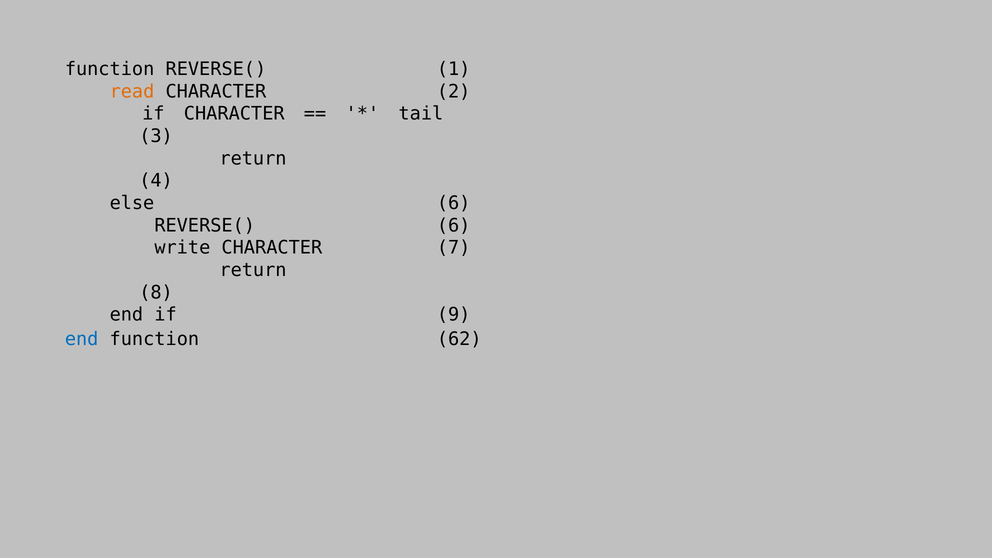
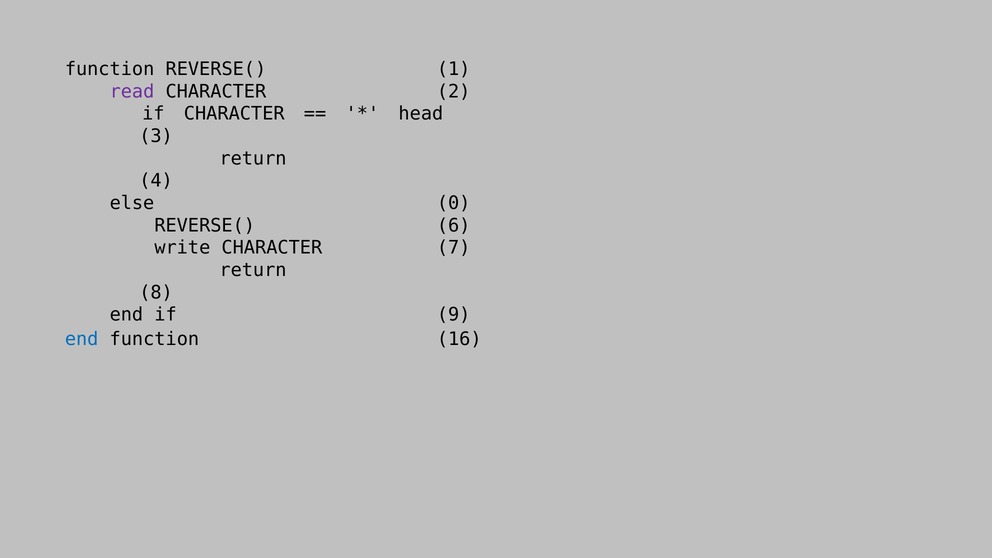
read colour: orange -> purple (132, 92)
tail: tail -> head (421, 114)
else 6: 6 -> 0 (454, 203)
62: 62 -> 16 (459, 339)
